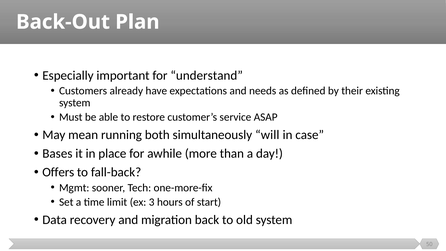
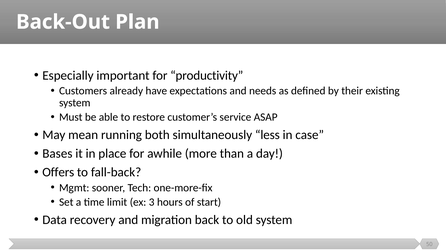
understand: understand -> productivity (207, 75)
will: will -> less (267, 135)
